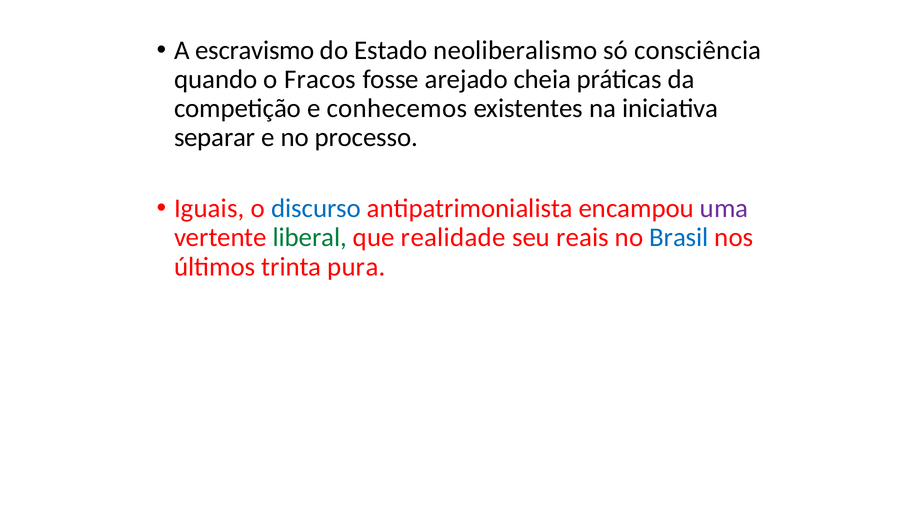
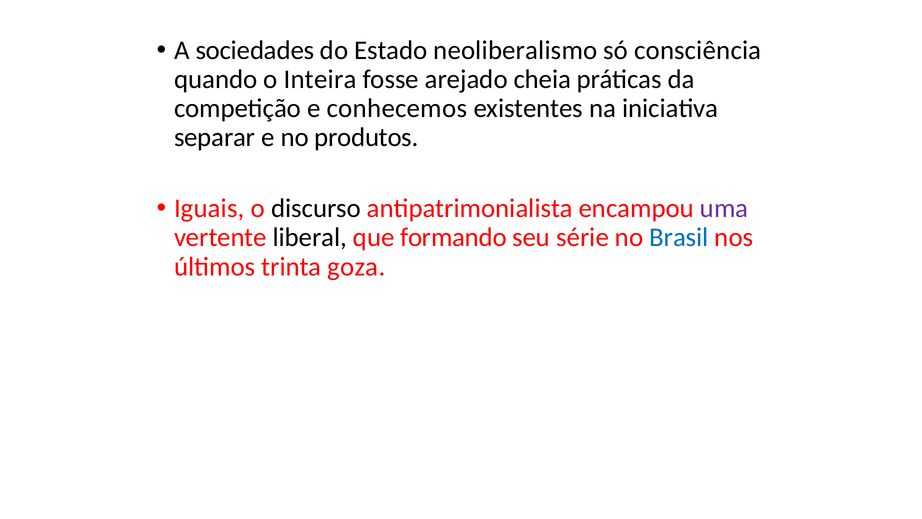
escravismo: escravismo -> sociedades (255, 50)
Fracos: Fracos -> Inteira (320, 79)
processo: processo -> produtos (366, 137)
discurso colour: blue -> black (316, 208)
liberal colour: green -> black (310, 237)
realidade: realidade -> formando (453, 237)
reais: reais -> série (583, 237)
pura: pura -> goza (356, 266)
